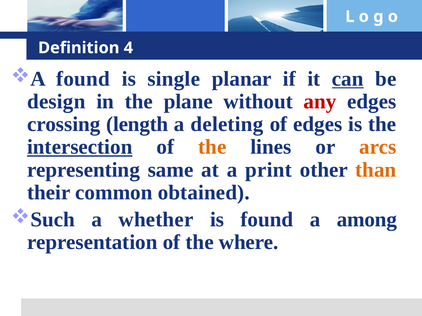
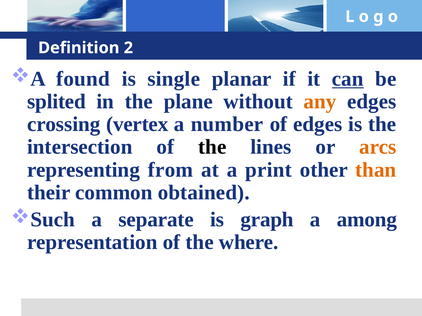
4: 4 -> 2 (128, 48)
design: design -> splited (56, 102)
any colour: red -> orange (320, 102)
length: length -> vertex (137, 124)
deleting: deleting -> number (227, 124)
intersection underline: present -> none (80, 147)
the colour: orange -> black (212, 147)
same: same -> from (170, 170)
whether: whether -> separate (156, 220)
is found: found -> graph (267, 220)
